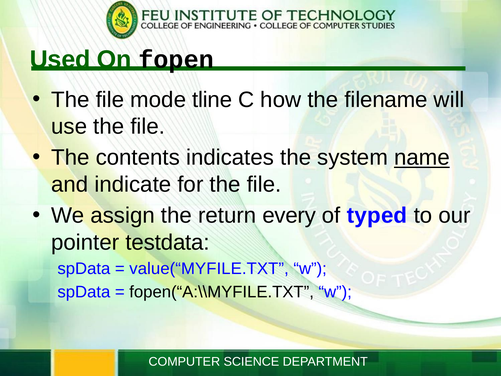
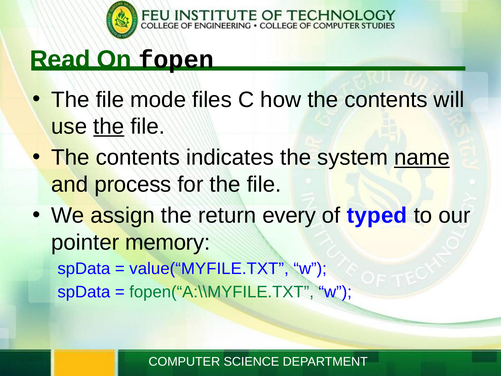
Used: Used -> Read (60, 59)
tline: tline -> files (212, 100)
how the filename: filename -> contents (386, 100)
the underline: none -> present (109, 126)
indicate: indicate -> process (133, 184)
testdata: testdata -> memory (168, 242)
fopen(“A:\\MYFILE.TXT colour: black -> green (222, 292)
